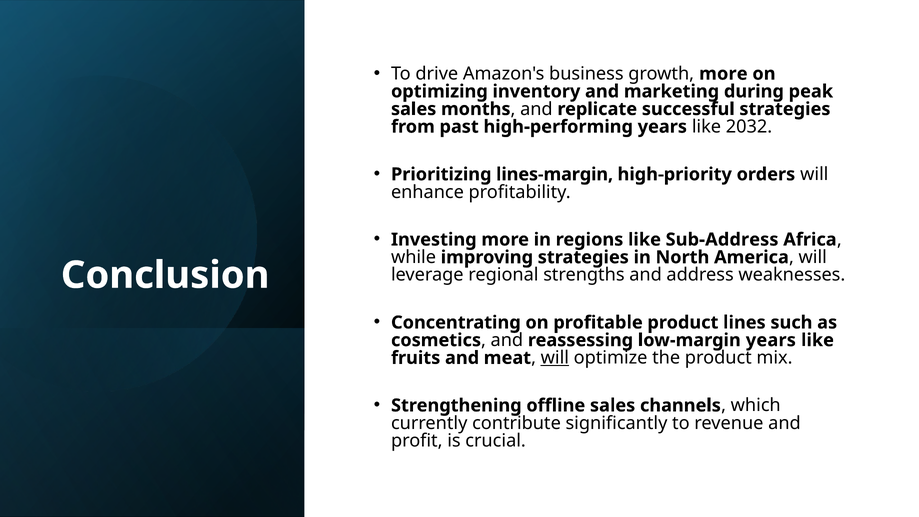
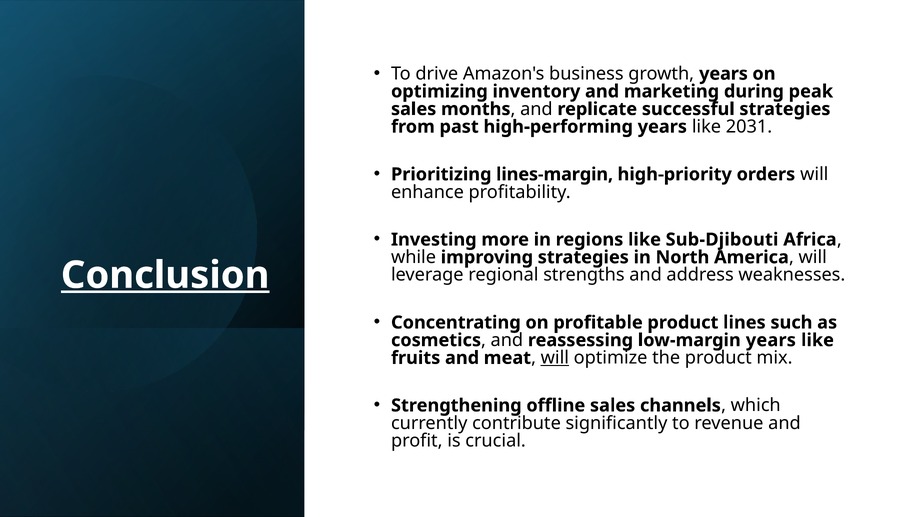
growth more: more -> years (723, 74)
2032: 2032 -> 2031 (749, 127)
Sub-Address: Sub-Address -> Sub-Djibouti (722, 240)
Conclusion underline: none -> present (165, 275)
